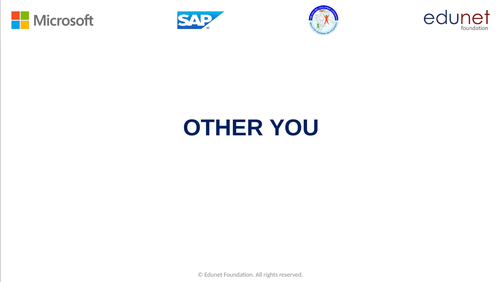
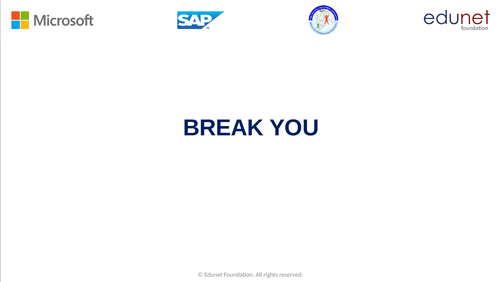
OTHER: OTHER -> BREAK (223, 128)
